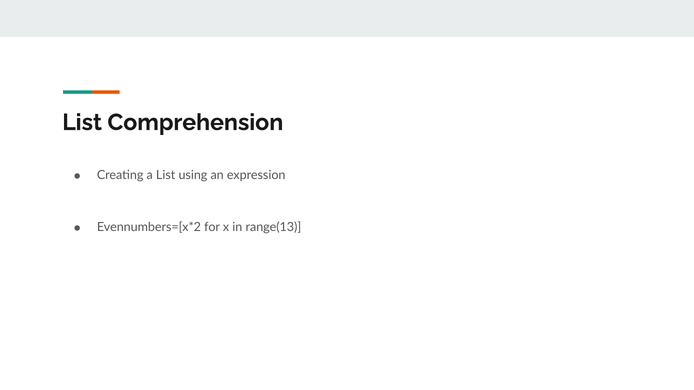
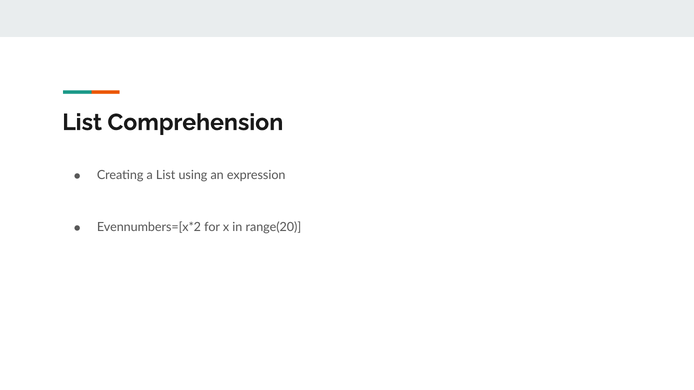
range(13: range(13 -> range(20 (273, 227)
